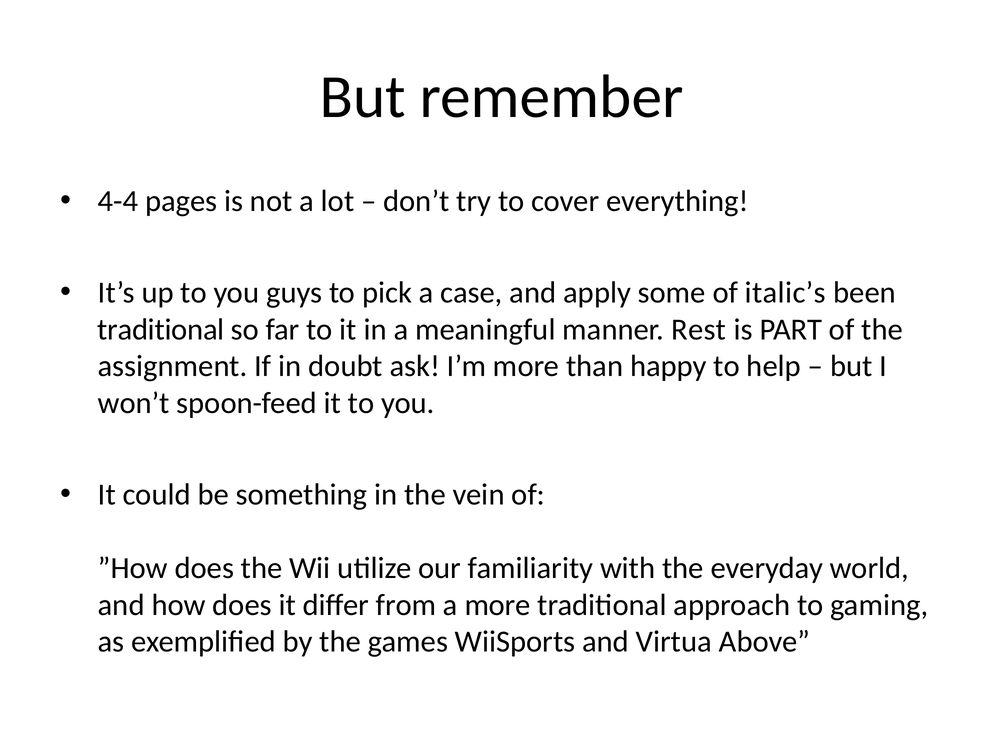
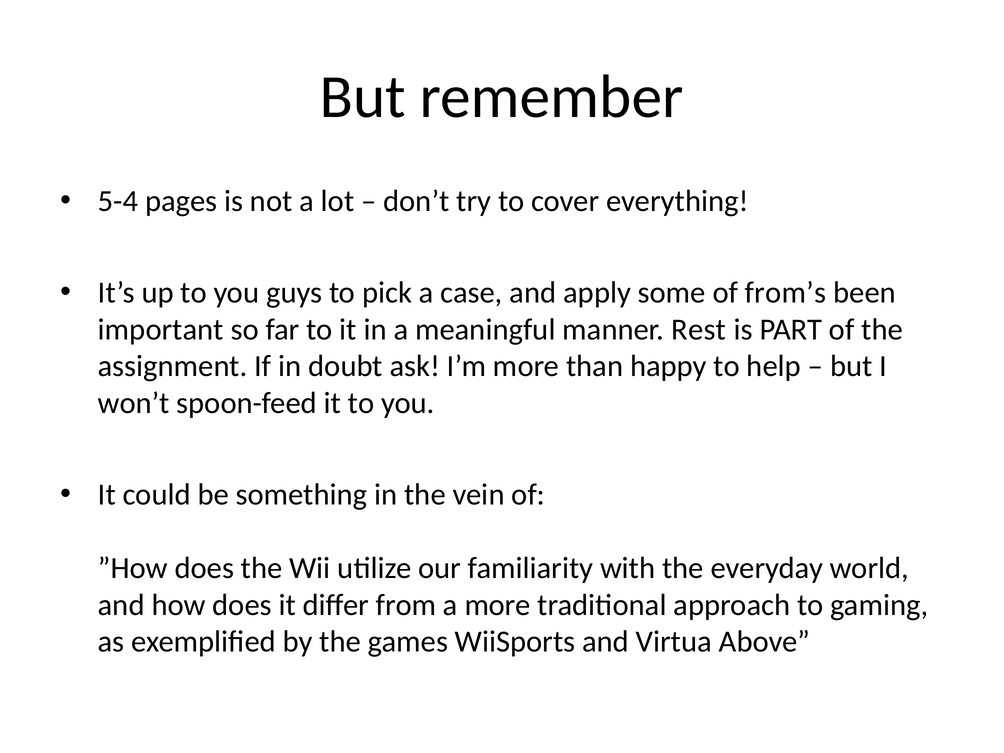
4-4: 4-4 -> 5-4 (118, 201)
italic’s: italic’s -> from’s (785, 293)
traditional: traditional -> important (161, 330)
